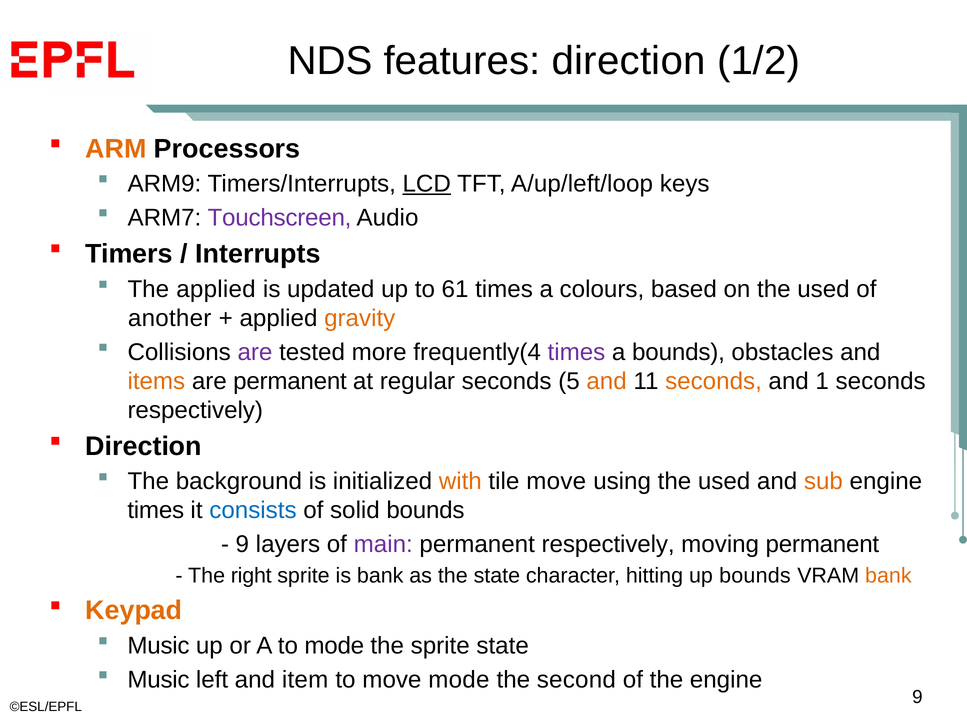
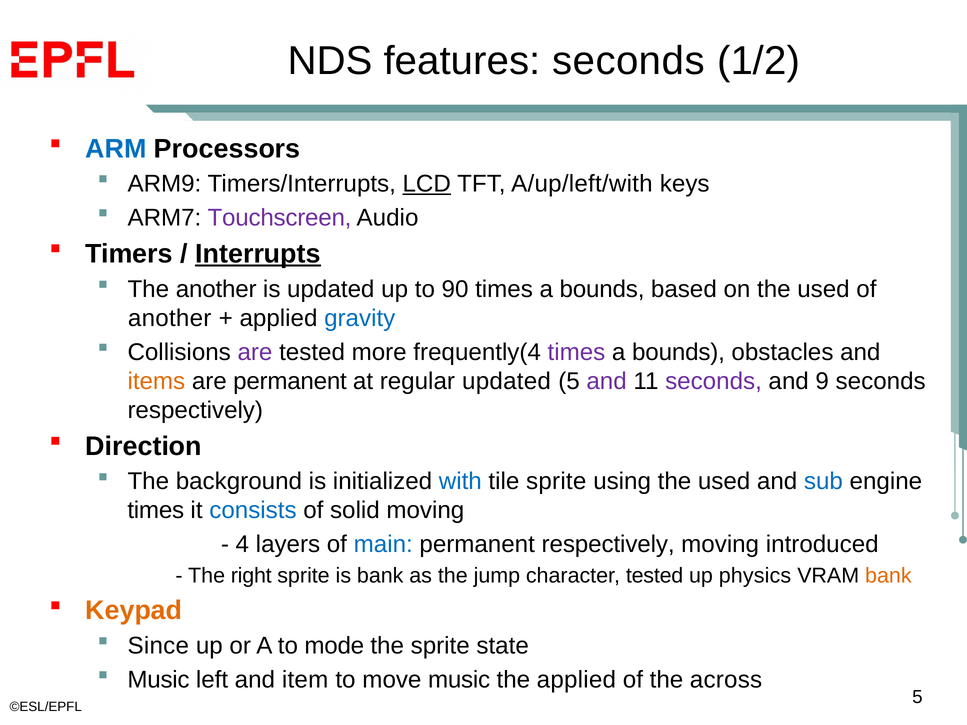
features direction: direction -> seconds (629, 61)
ARM colour: orange -> blue (116, 149)
A/up/left/loop: A/up/left/loop -> A/up/left/with (582, 184)
Interrupts underline: none -> present (258, 254)
The applied: applied -> another (216, 289)
61: 61 -> 90 (455, 289)
colours: colours -> bounds (602, 289)
gravity colour: orange -> blue (360, 318)
regular seconds: seconds -> updated (507, 381)
and colour: orange -> purple (607, 381)
seconds colour: orange -> purple (713, 381)
1: 1 -> 9 (822, 381)
with colour: orange -> blue (460, 482)
tile move: move -> sprite (556, 482)
sub colour: orange -> blue (823, 482)
solid bounds: bounds -> moving (425, 511)
9: 9 -> 4 (242, 545)
main colour: purple -> blue (383, 545)
moving permanent: permanent -> introduced (822, 545)
the state: state -> jump (497, 576)
character hitting: hitting -> tested (655, 576)
up bounds: bounds -> physics (755, 576)
Music: Music -> Since (158, 646)
move mode: mode -> music (459, 680)
the second: second -> applied (576, 680)
the engine: engine -> across (726, 680)
9: 9 -> 5 (917, 697)
